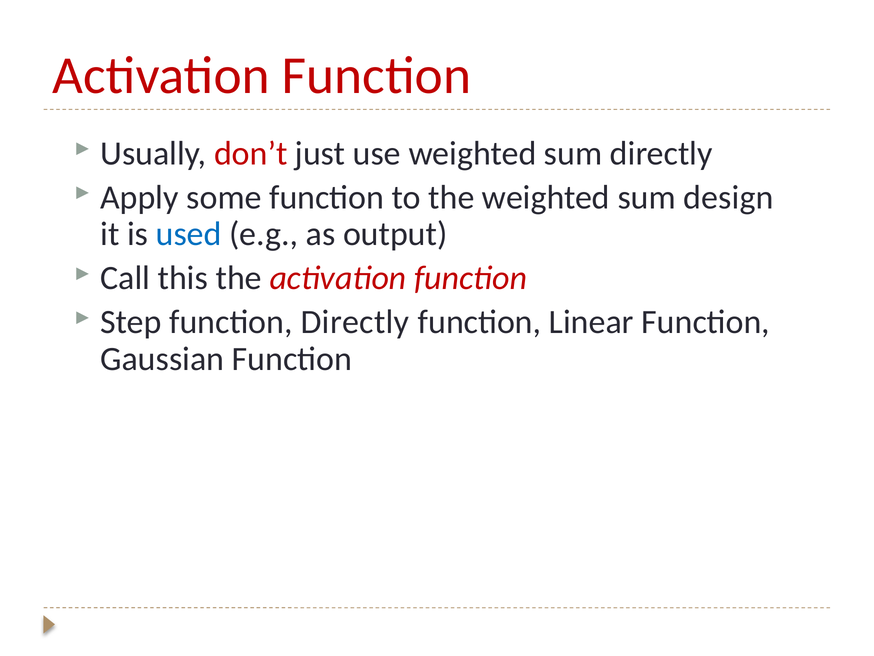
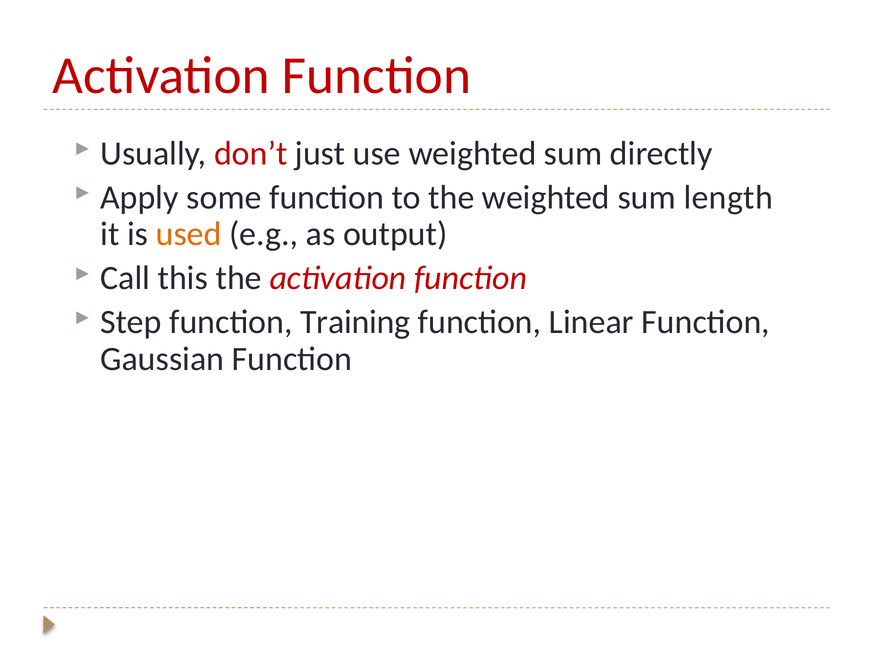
design: design -> length (728, 197)
used colour: blue -> orange (189, 234)
function Directly: Directly -> Training (355, 322)
